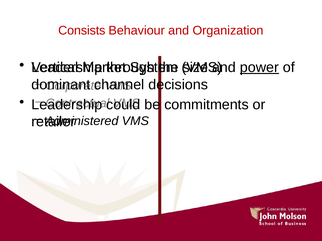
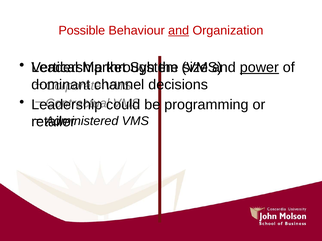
Consists: Consists -> Possible (82, 31)
and underline: none -> present (179, 31)
commitments: commitments -> programming (206, 105)
